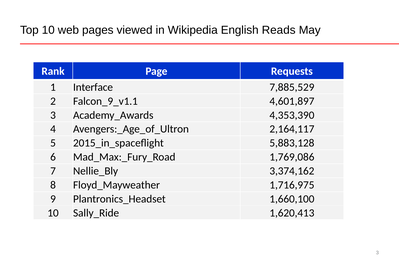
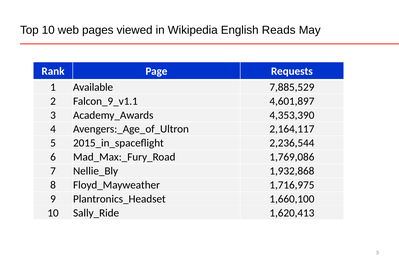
Interface: Interface -> Available (93, 87)
5,883,128: 5,883,128 -> 2,236,544 (292, 143)
3,374,162: 3,374,162 -> 1,932,868 (292, 171)
